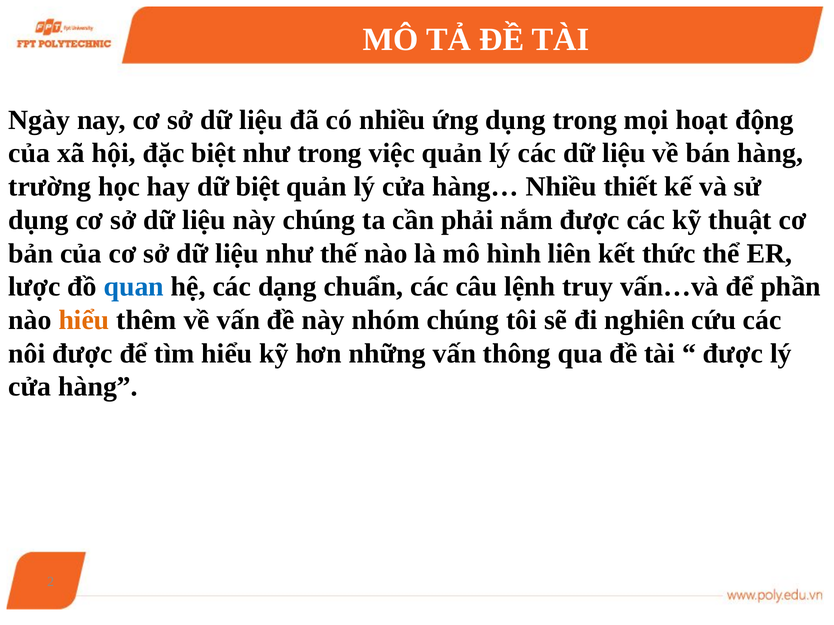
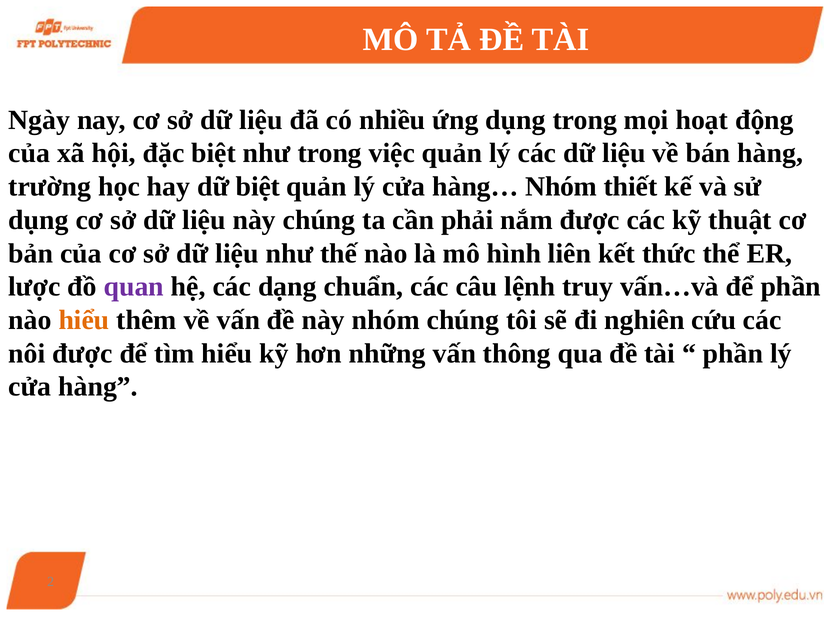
hàng… Nhiều: Nhiều -> Nhóm (561, 187)
quan colour: blue -> purple (134, 287)
được: được -> phần (733, 354)
